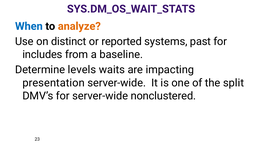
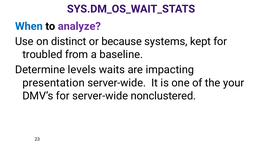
analyze colour: orange -> purple (79, 26)
reported: reported -> because (122, 42)
past: past -> kept (200, 42)
includes: includes -> troubled (42, 55)
split: split -> your (234, 83)
